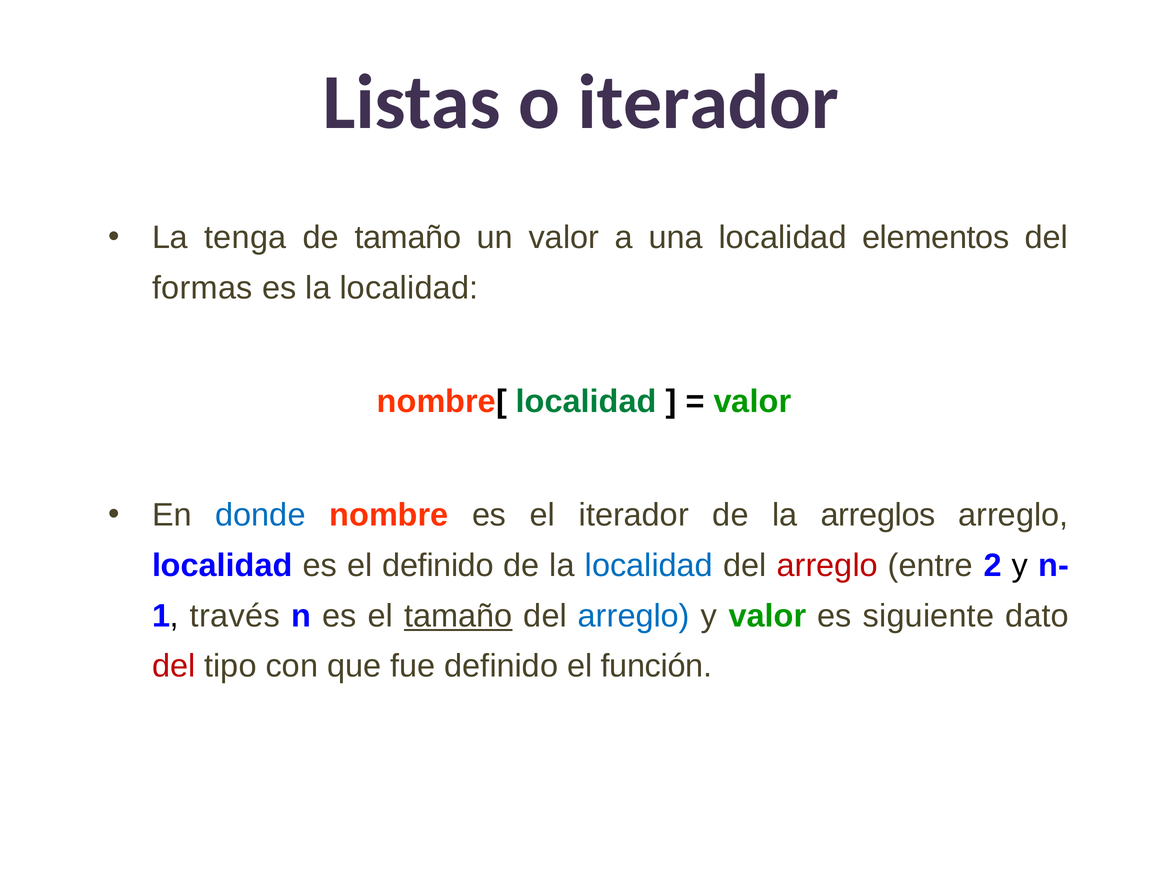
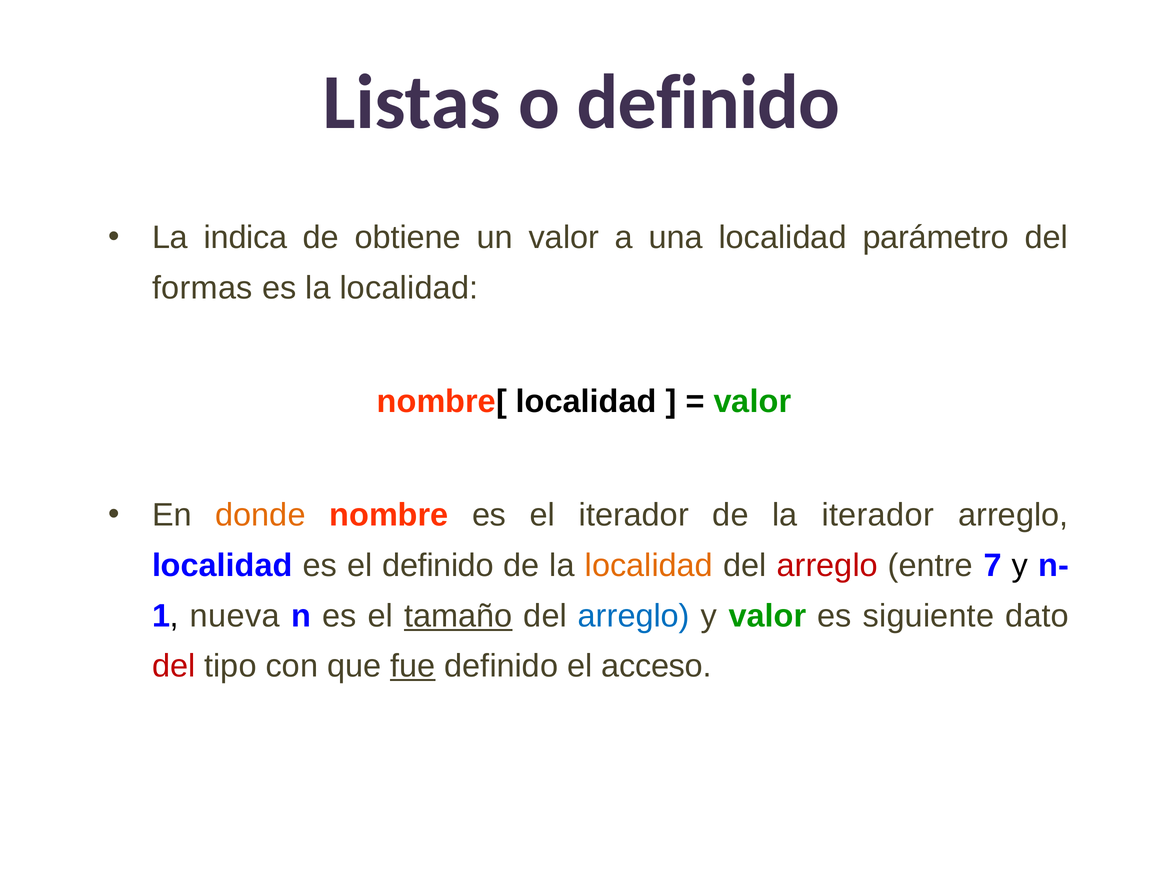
o iterador: iterador -> definido (709, 103)
tenga: tenga -> indica (246, 238)
de tamaño: tamaño -> obtiene (408, 238)
elementos: elementos -> parámetro (936, 238)
localidad colour: green -> black (586, 402)
donde colour: blue -> orange (260, 515)
la arreglos: arreglos -> iterador (878, 515)
localidad colour: blue -> orange (649, 566)
2: 2 -> 7 (993, 566)
través: través -> nueva (235, 616)
fue underline: none -> present (413, 666)
función: función -> acceso (656, 666)
